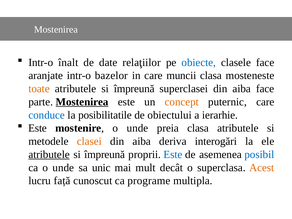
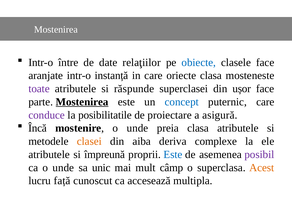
înalt: înalt -> între (68, 62)
bazelor: bazelor -> instanță (112, 76)
muncii: muncii -> oriecte (181, 76)
toate colour: orange -> purple (39, 89)
împreună: împreună -> răspunde (134, 89)
superclasei din aiba: aiba -> ușor (242, 89)
concept colour: orange -> blue (182, 102)
conduce colour: blue -> purple (47, 115)
obiectului: obiectului -> proiectare (170, 115)
ierarhie: ierarhie -> asigură (220, 115)
Este: Este -> Încă (38, 128)
interogări: interogări -> complexe (216, 141)
atributele underline: present -> none (49, 154)
posibil colour: blue -> purple (259, 154)
decât: decât -> câmp (172, 168)
programe: programe -> accesează (149, 181)
